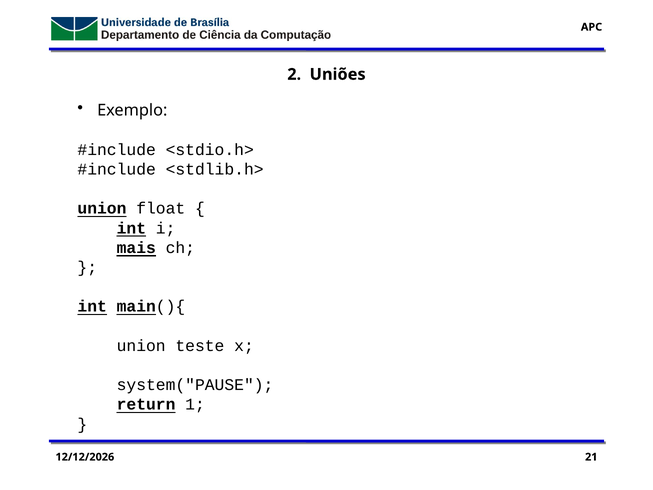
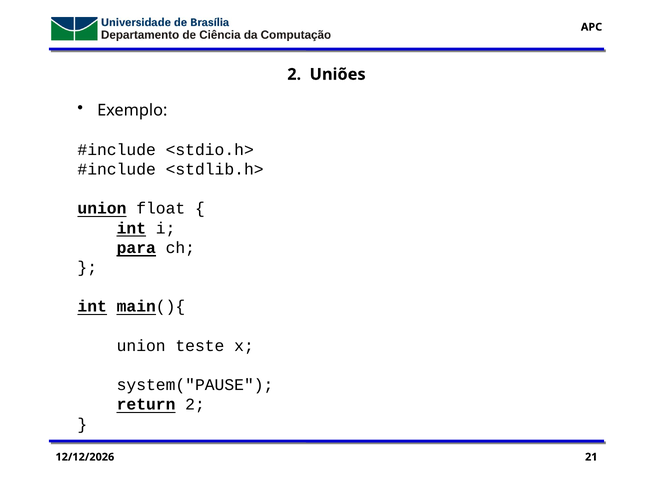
mais: mais -> para (136, 248)
return 1: 1 -> 2 (195, 404)
